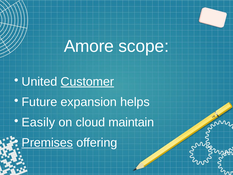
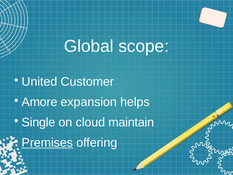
Amore: Amore -> Global (89, 46)
Customer underline: present -> none (87, 81)
Future: Future -> Amore (39, 102)
Easily: Easily -> Single (38, 122)
